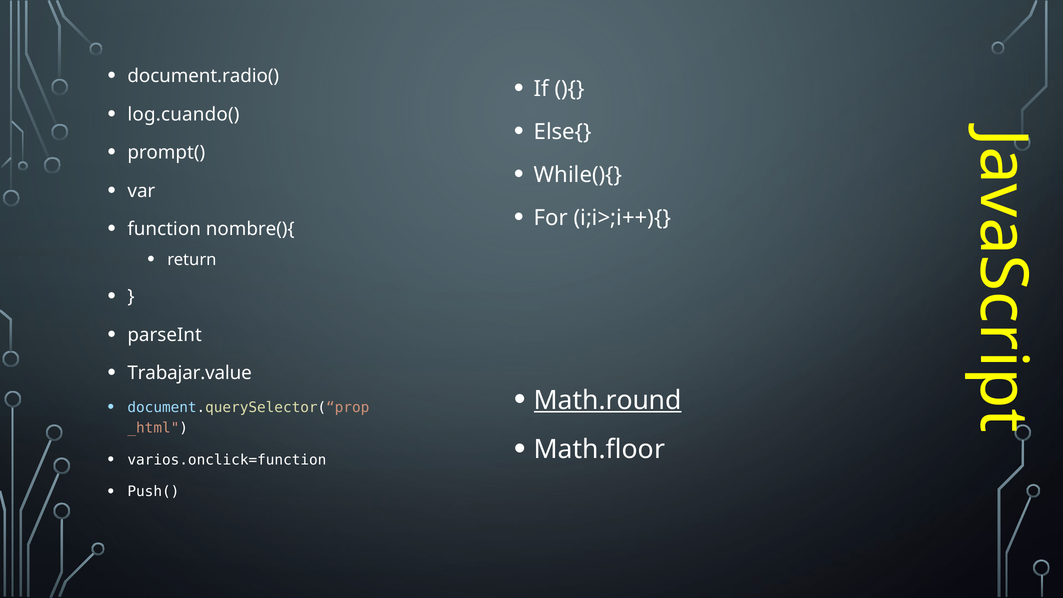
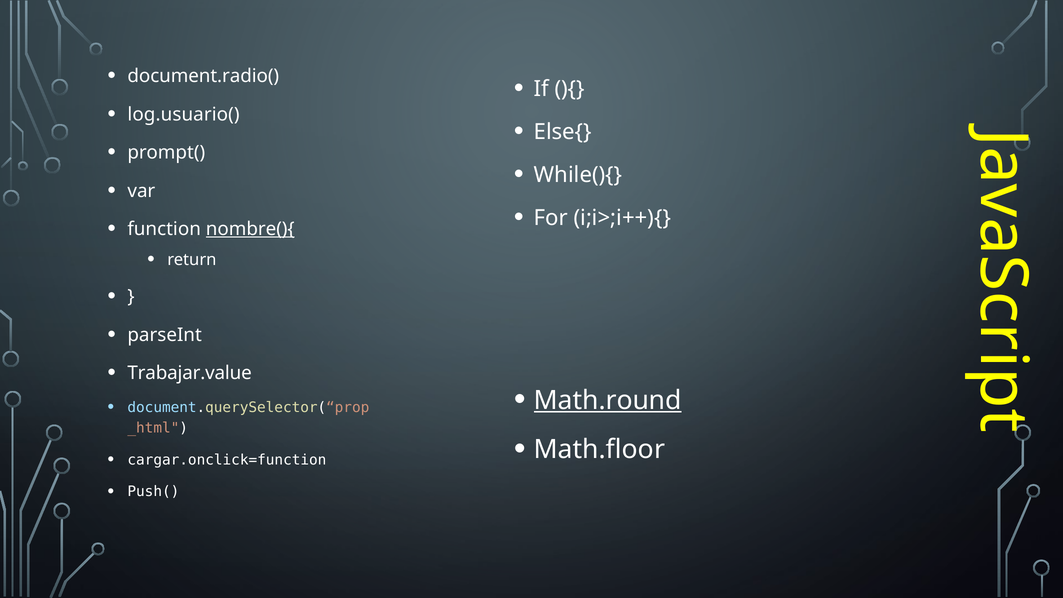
log.cuando(: log.cuando( -> log.usuario( (184, 114)
nombre(){ underline: none -> present (250, 229)
varios.onclick=function: varios.onclick=function -> cargar.onclick=function (227, 460)
